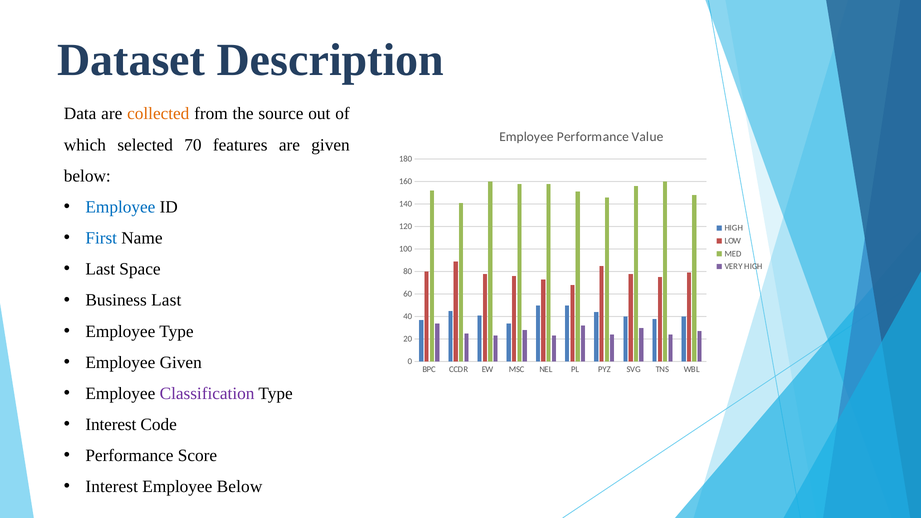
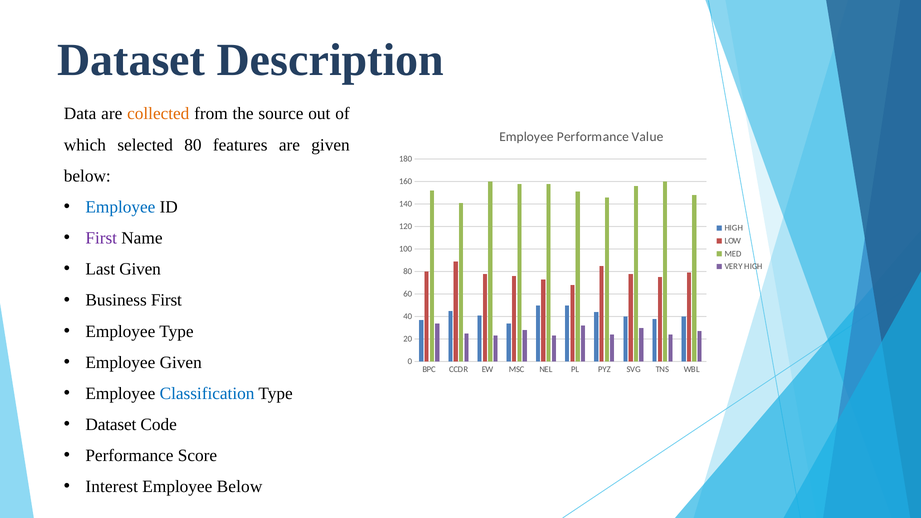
selected 70: 70 -> 80 (193, 145)
First colour: blue -> purple (101, 238)
Last Space: Space -> Given (140, 269)
Business Last: Last -> First (166, 300)
Classification colour: purple -> blue (207, 394)
Interest: Interest -> Dataset (111, 425)
